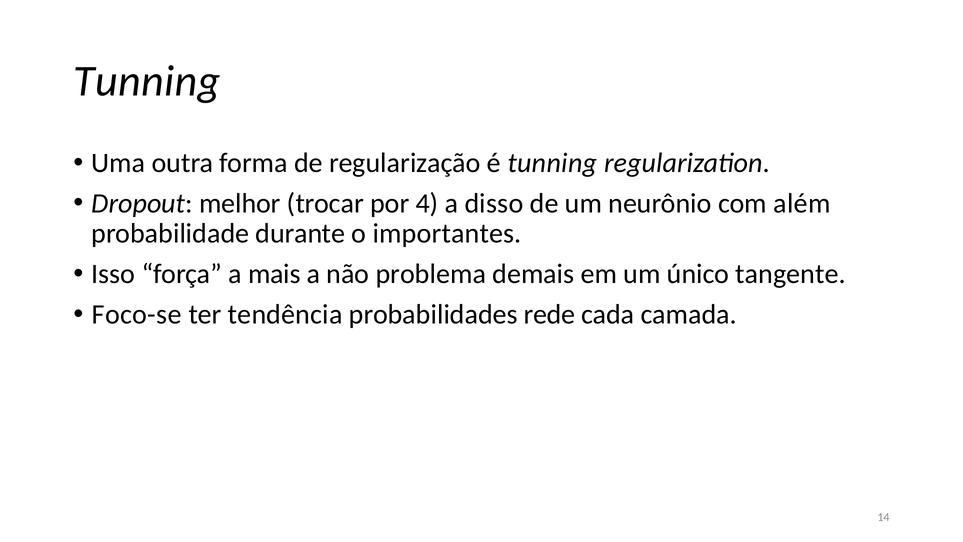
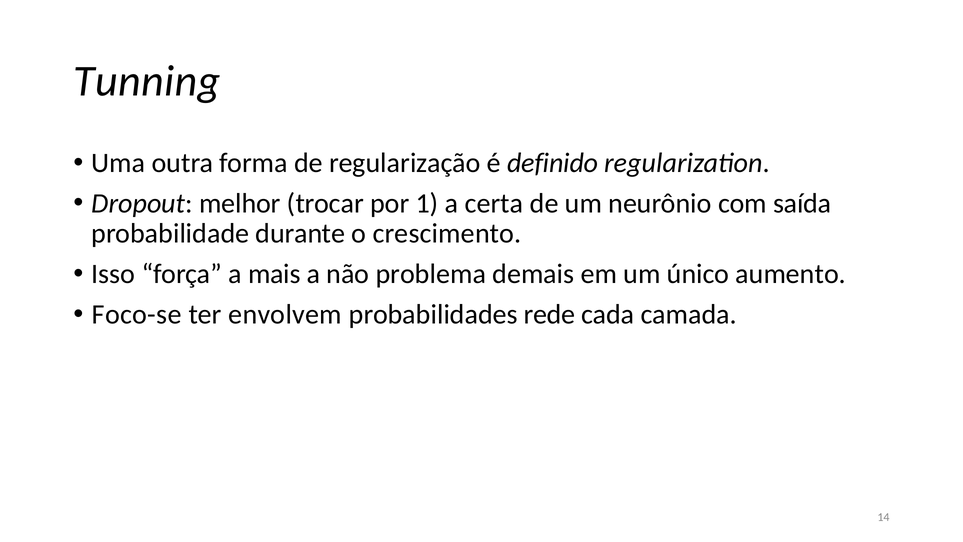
é tunning: tunning -> definido (553, 163)
4: 4 -> 1 (427, 203)
disso: disso -> certa (494, 203)
além: além -> saída (802, 203)
importantes: importantes -> crescimento (447, 234)
tangente: tangente -> aumento (791, 274)
tendência: tendência -> envolvem (285, 314)
